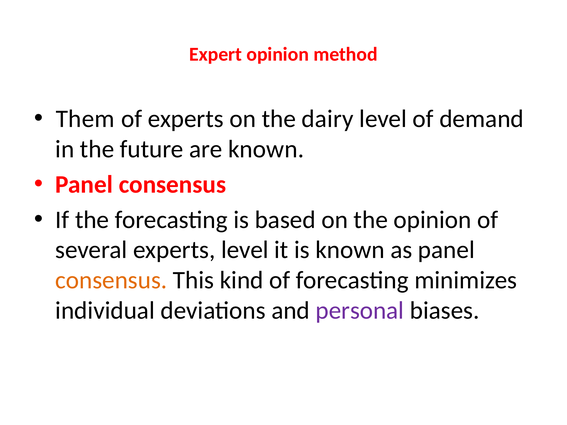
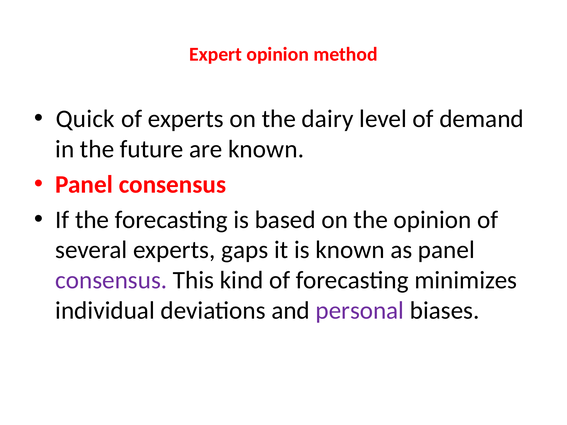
Them: Them -> Quick (85, 119)
experts level: level -> gaps (245, 250)
consensus colour: orange -> purple (111, 280)
